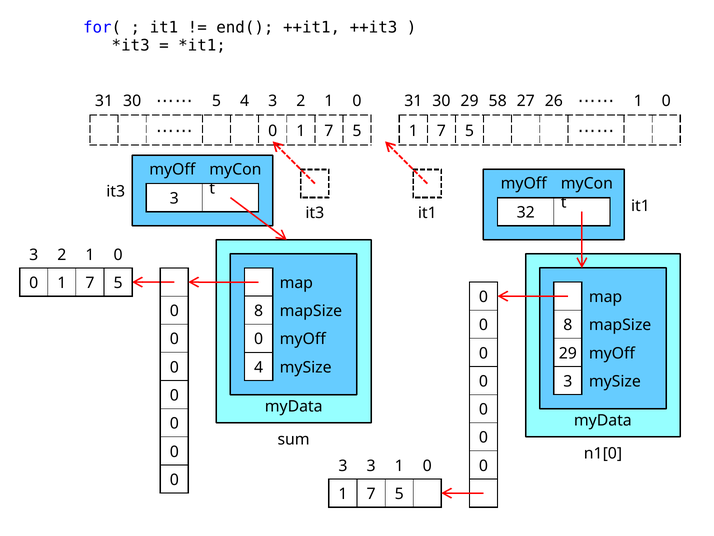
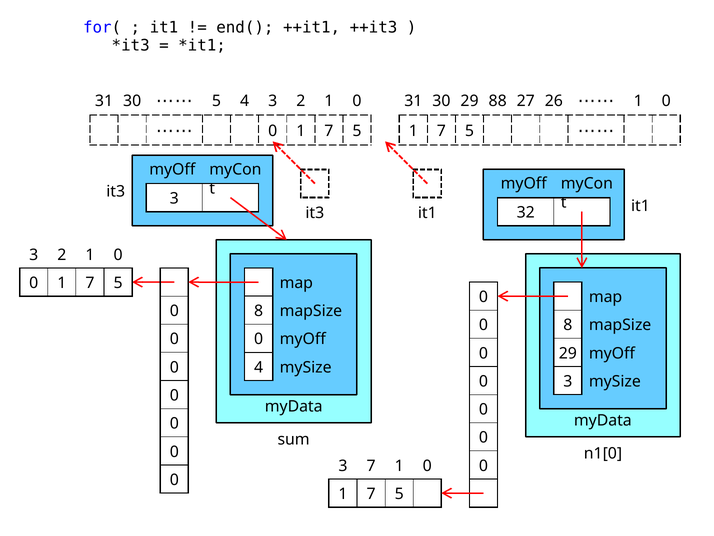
58: 58 -> 88 (498, 101)
3 3: 3 -> 7 (371, 465)
